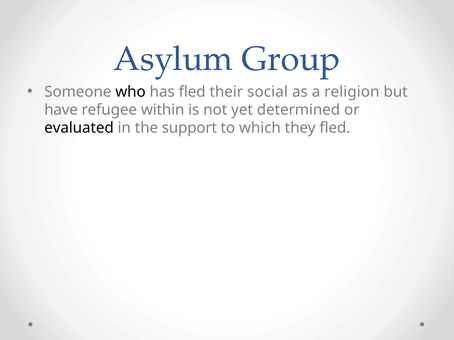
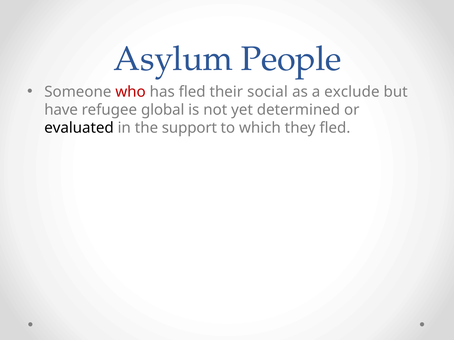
Group: Group -> People (291, 59)
who colour: black -> red (131, 92)
religion: religion -> exclude (352, 92)
within: within -> global (163, 110)
